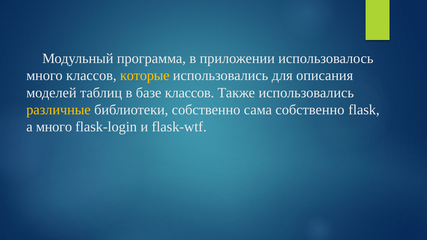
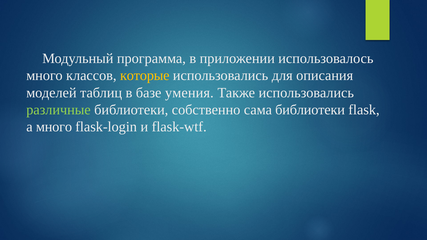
базе классов: классов -> умения (189, 93)
различные colour: yellow -> light green (58, 110)
сама собственно: собственно -> библиотеки (310, 110)
